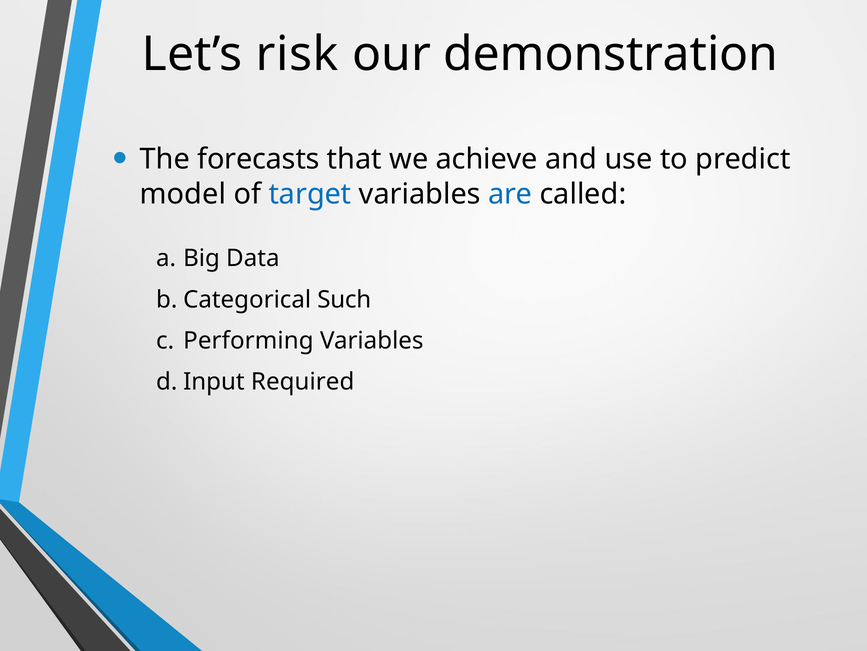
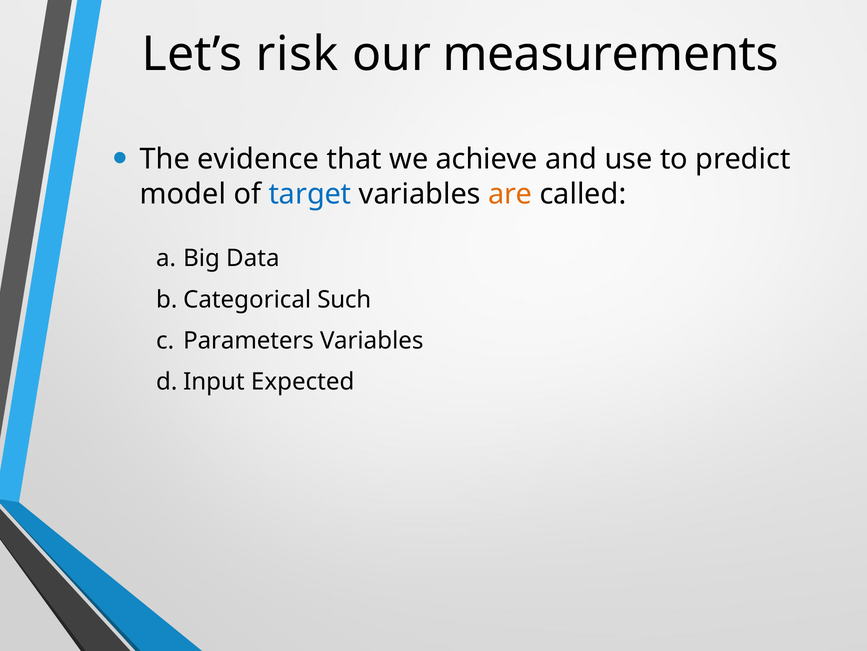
demonstration: demonstration -> measurements (611, 54)
forecasts: forecasts -> evidence (258, 159)
are colour: blue -> orange (510, 194)
Performing: Performing -> Parameters (249, 340)
Required: Required -> Expected (303, 381)
